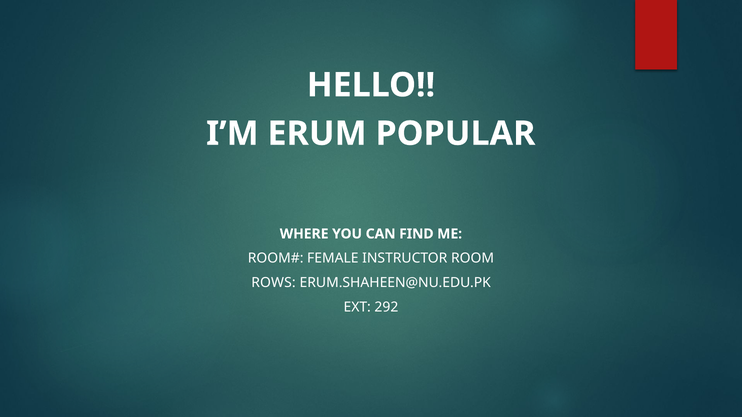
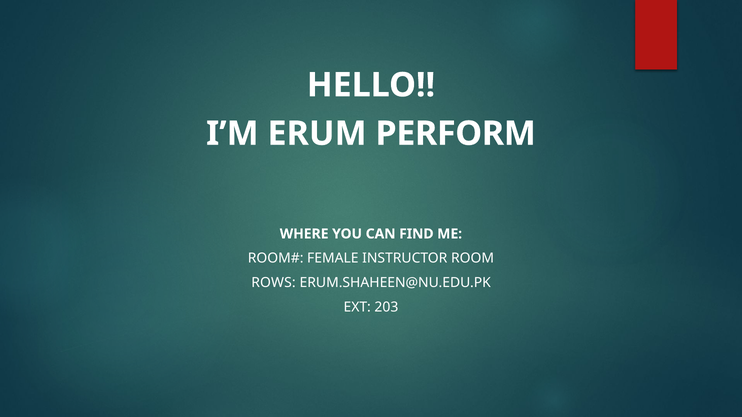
POPULAR: POPULAR -> PERFORM (456, 134)
292: 292 -> 203 (386, 307)
